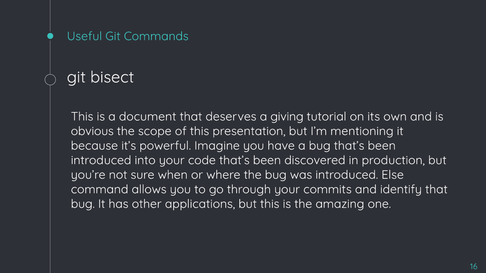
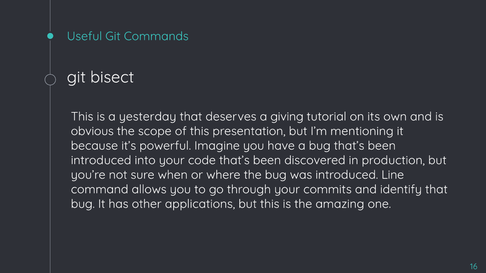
document: document -> yesterday (148, 117)
Else: Else -> Line (393, 175)
